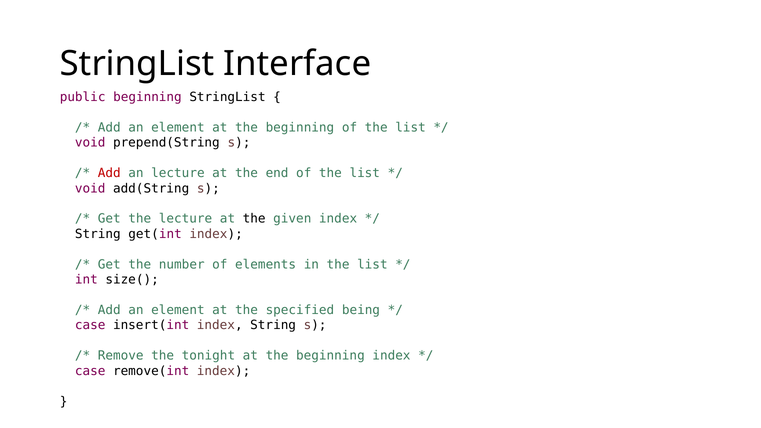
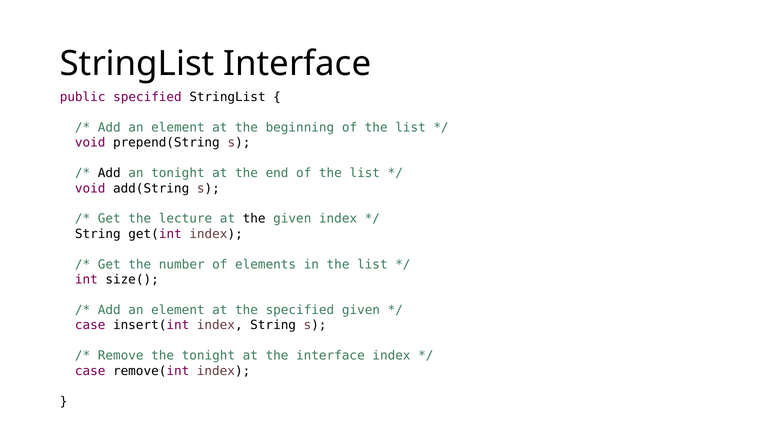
public beginning: beginning -> specified (147, 97)
Add colour: red -> black (109, 173)
an lecture: lecture -> tonight (178, 173)
specified being: being -> given (361, 310)
beginning: beginning -> interface (330, 356)
